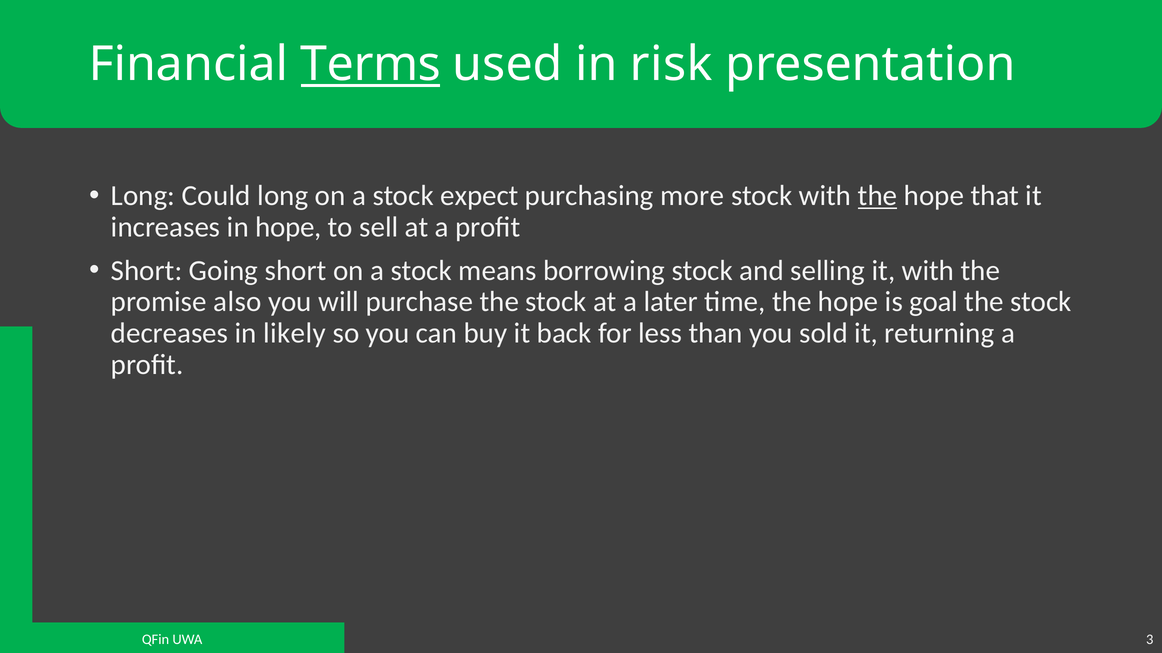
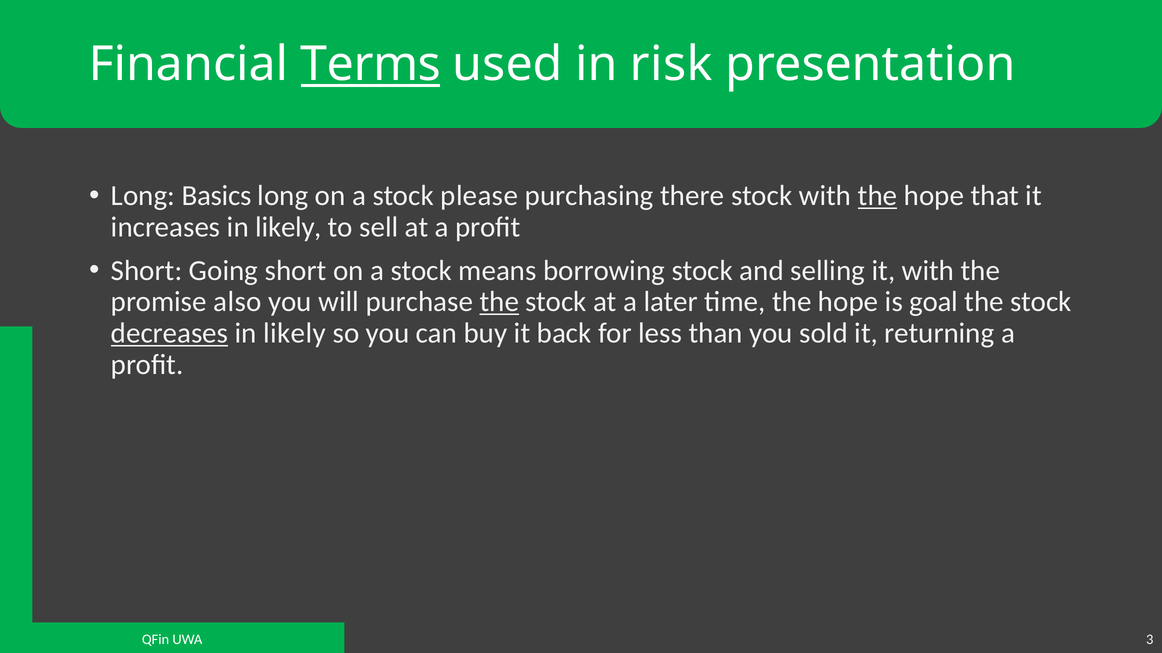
Could: Could -> Basics (216, 196)
expect: expect -> please (479, 196)
more: more -> there (692, 196)
increases in hope: hope -> likely (289, 227)
the underline: none -> present (499, 302)
decreases underline: none -> present (170, 333)
